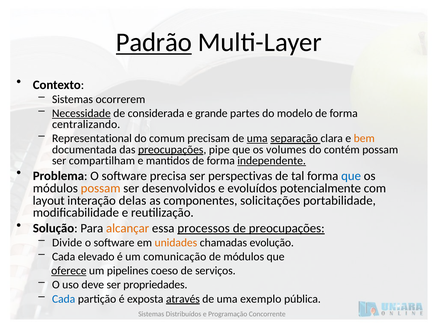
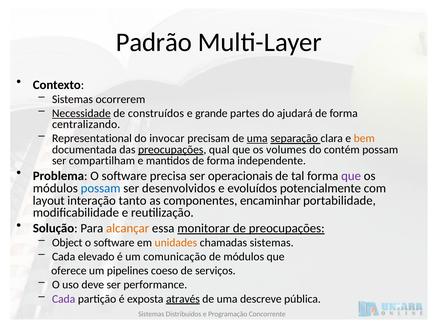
Padrão underline: present -> none (154, 42)
considerada: considerada -> construídos (156, 113)
modelo: modelo -> ajudará (295, 113)
comum: comum -> invocar (167, 138)
pipe: pipe -> qual (219, 149)
independente underline: present -> none (272, 160)
perspectivas: perspectivas -> operacionais (240, 176)
que colour: blue -> purple (351, 176)
possam colour: orange -> blue (101, 188)
delas: delas -> tanto (133, 200)
solicitações: solicitações -> encaminhar (270, 200)
processos: processos -> monitorar (204, 228)
Divide: Divide -> Object (67, 242)
chamadas evolução: evolução -> sistemas (272, 242)
oferece underline: present -> none (69, 270)
propriedades: propriedades -> performance (155, 284)
Cada colour: blue -> purple (64, 298)
exemplo: exemplo -> descreve (261, 298)
